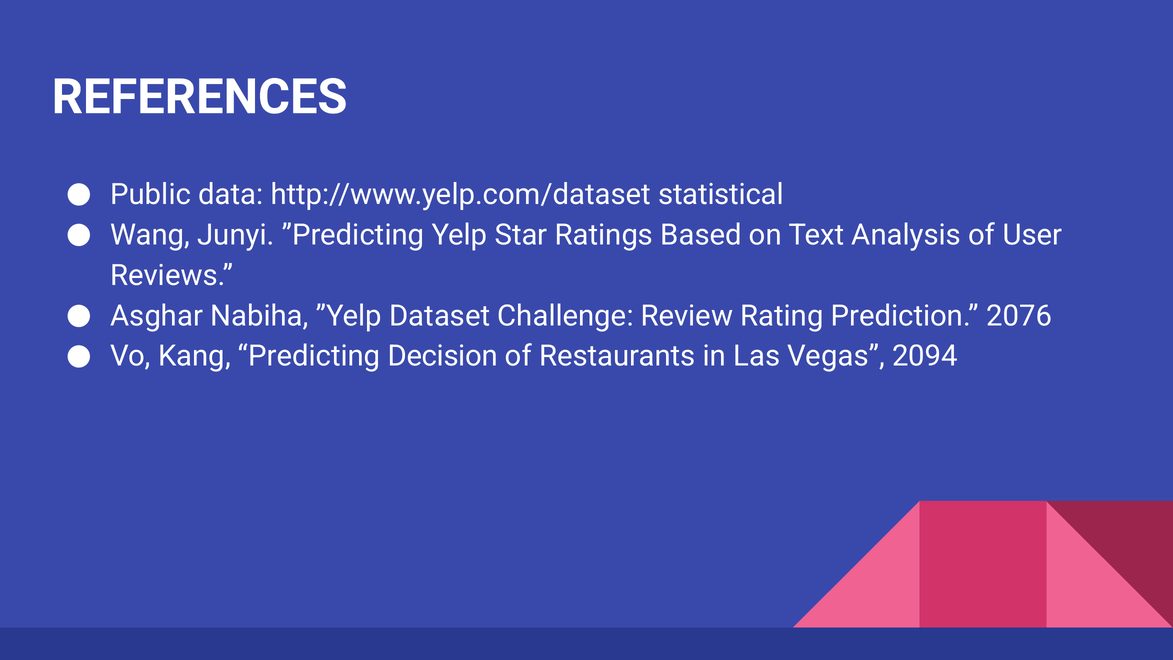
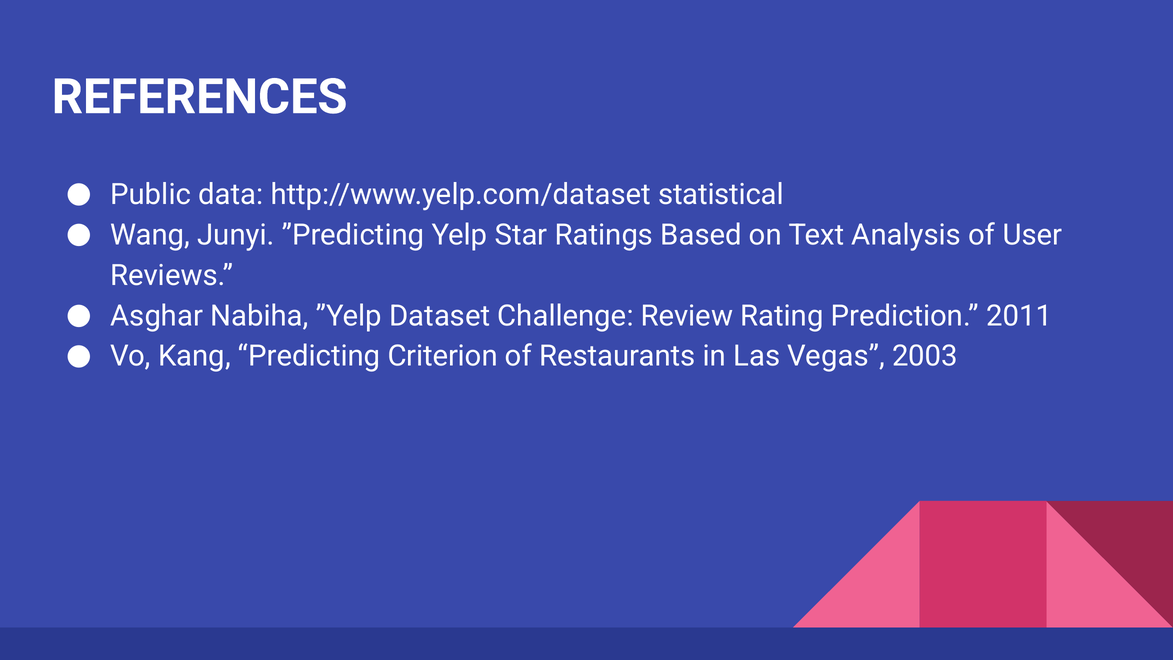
2076: 2076 -> 2011 (1019, 316)
Decision: Decision -> Criterion (443, 356)
2094: 2094 -> 2003 (925, 356)
